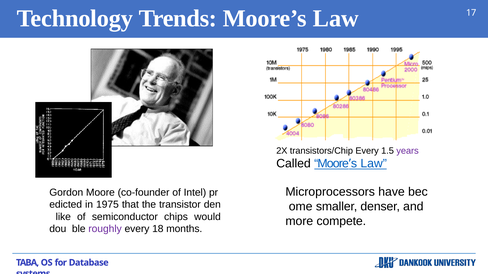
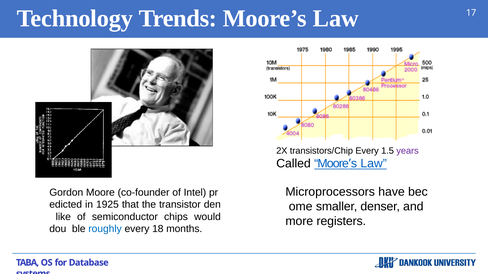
1975: 1975 -> 1925 (107, 205)
compete: compete -> registers (341, 222)
roughly colour: purple -> blue (105, 229)
